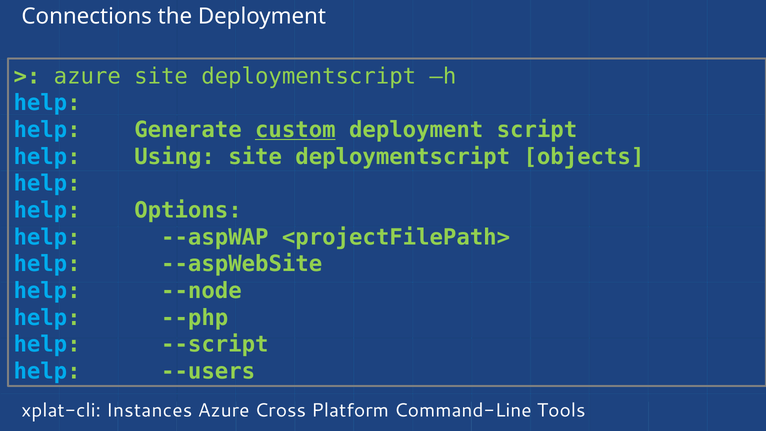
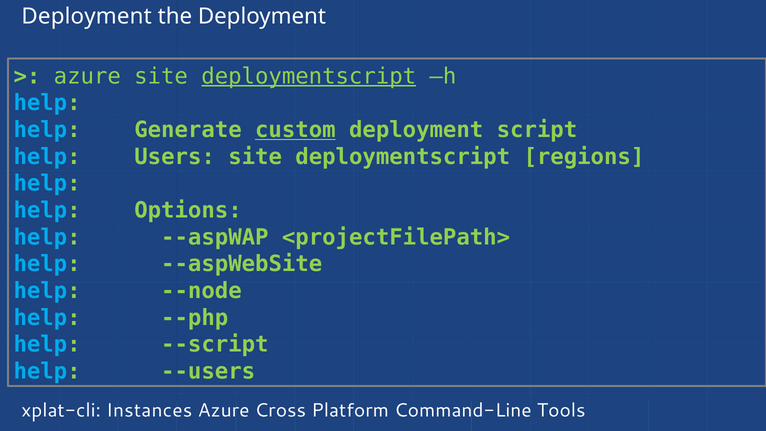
Connections: Connections -> Deployment (87, 17)
deploymentscript underline: none -> present (309, 76)
Using: Using -> Users (175, 157)
objects: objects -> regions (584, 157)
